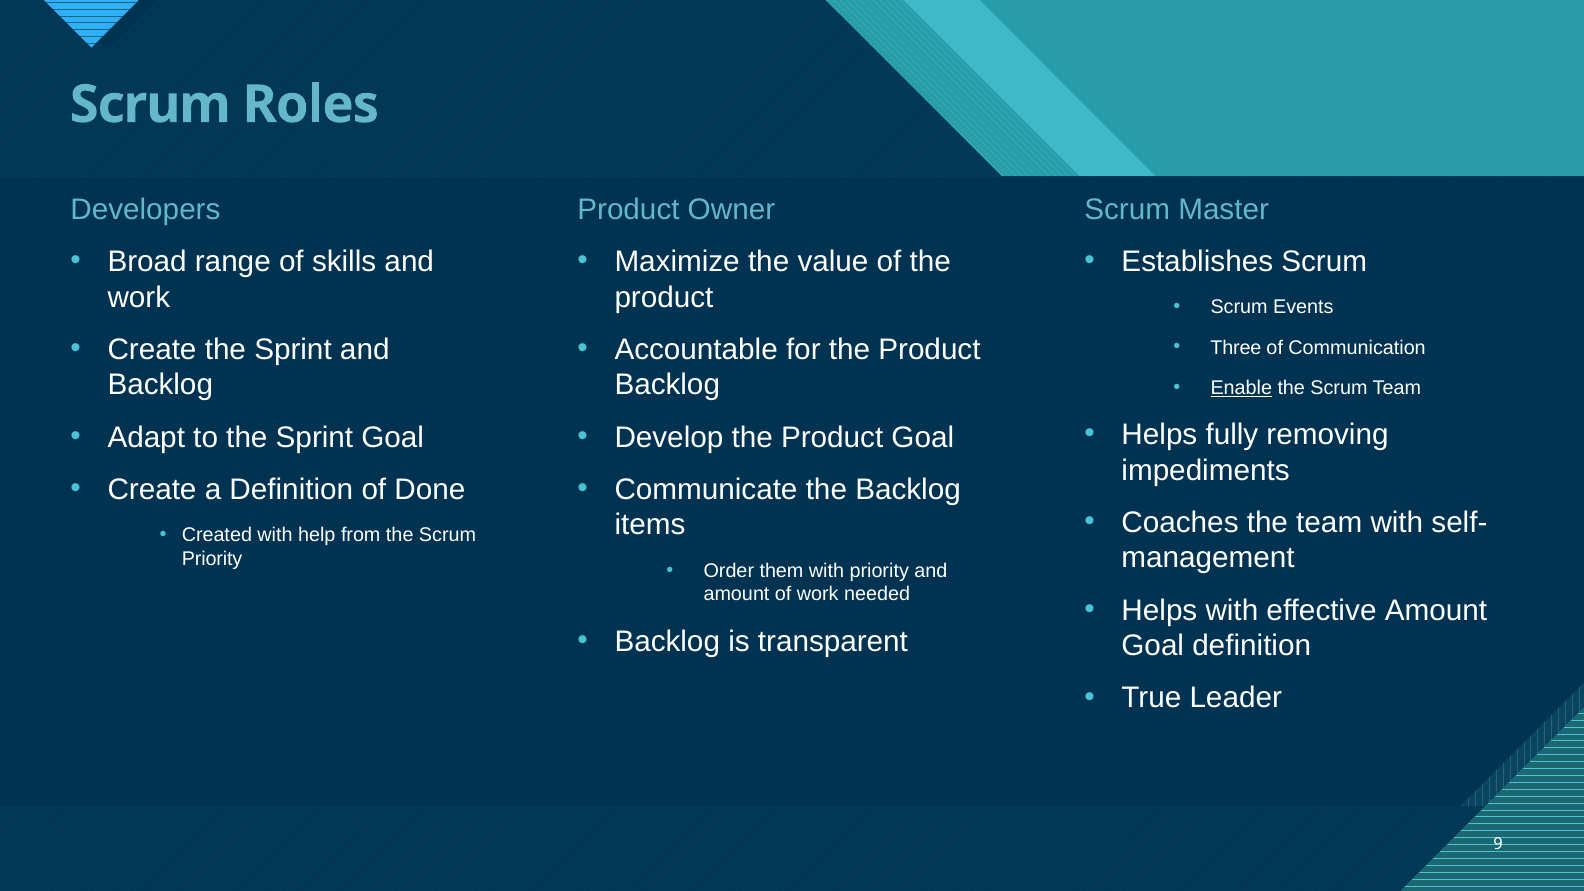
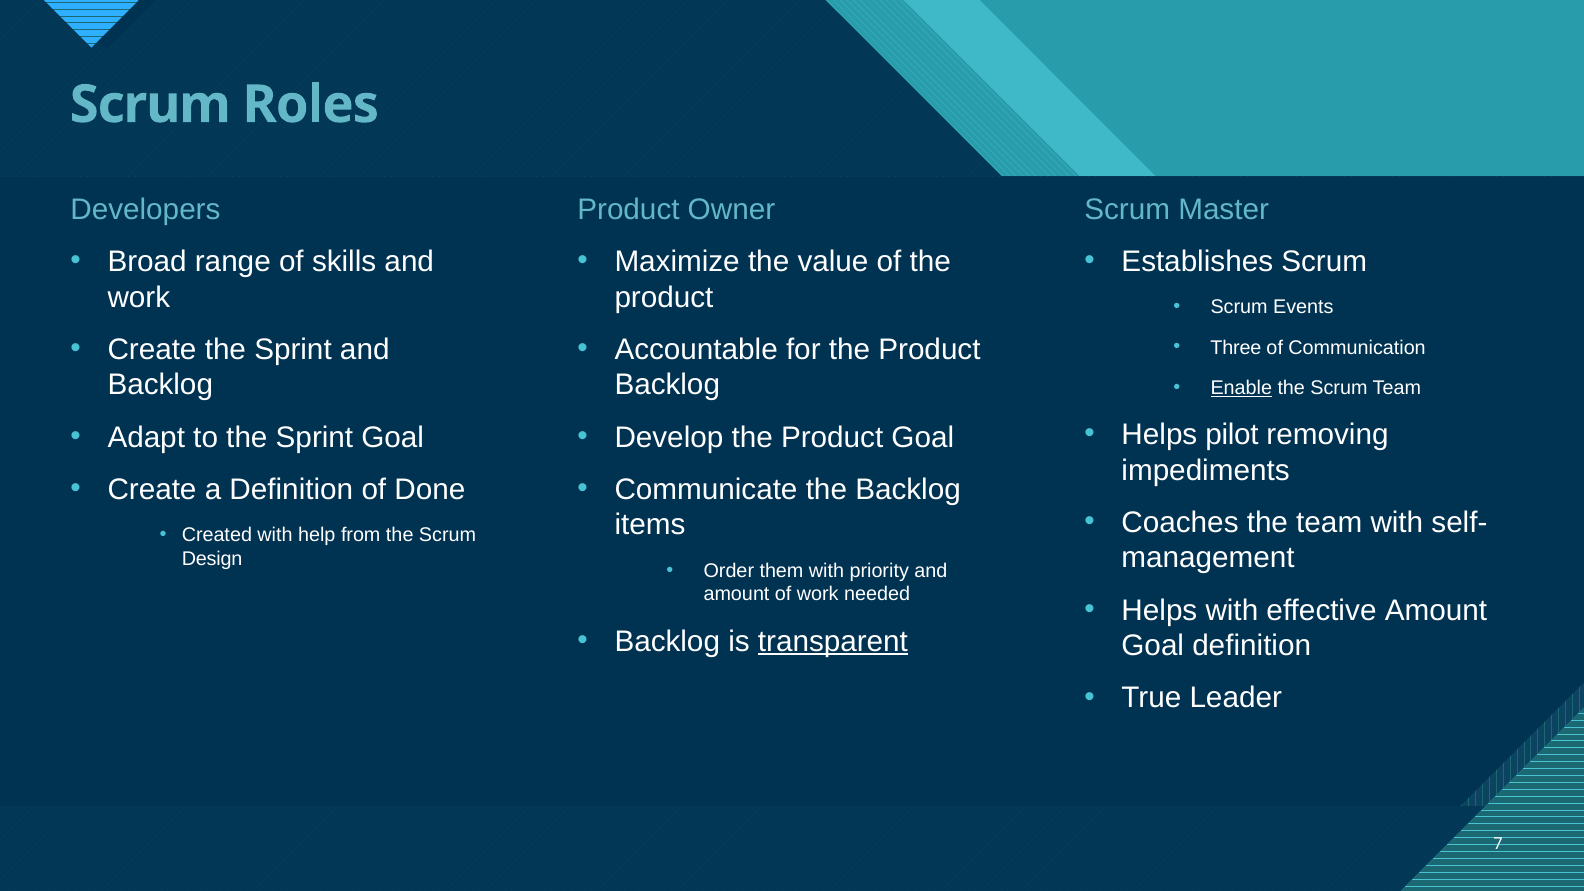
fully: fully -> pilot (1232, 435)
Priority: Priority -> Design (212, 559)
transparent underline: none -> present (833, 641)
9: 9 -> 7 (1498, 844)
